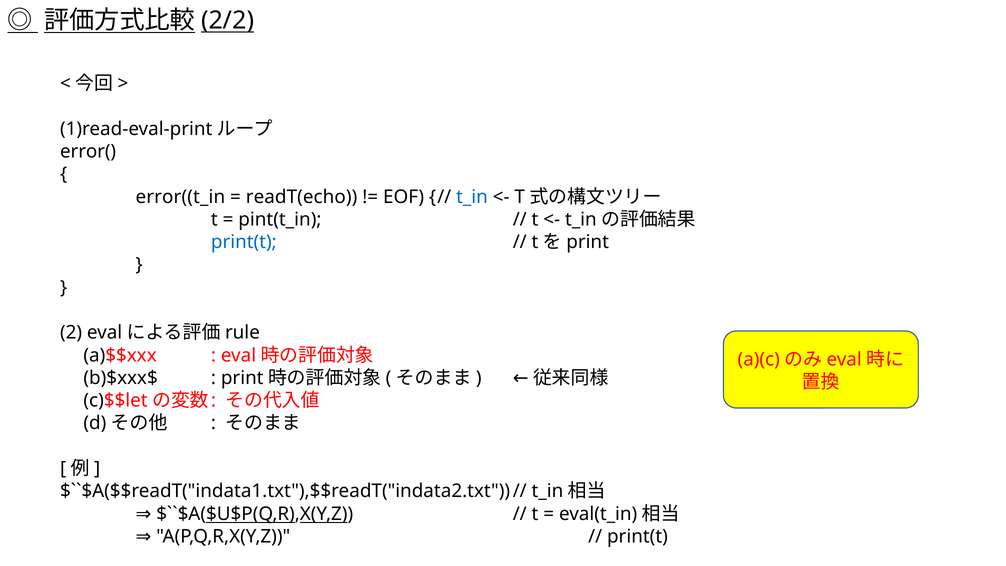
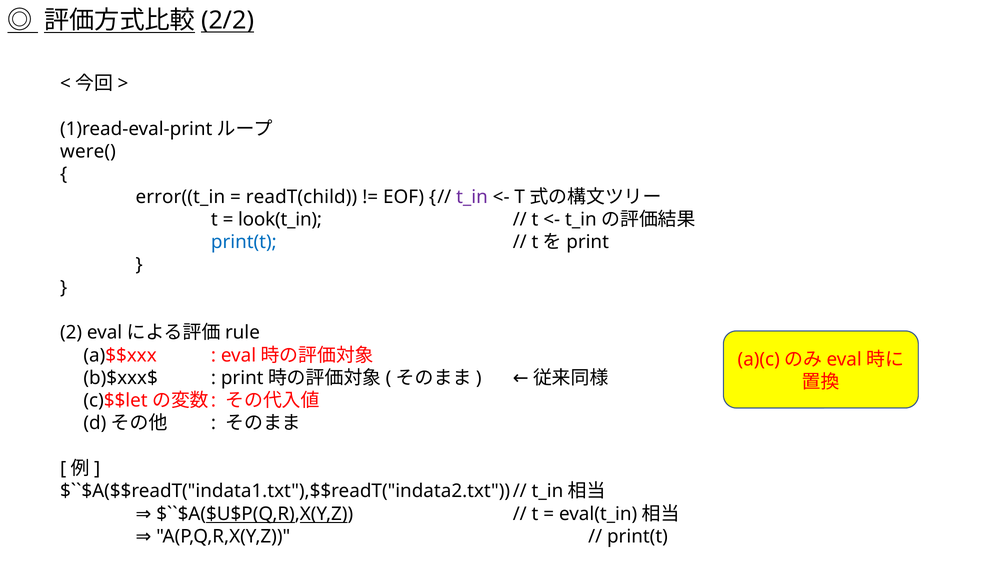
error(: error( -> were( (88, 152)
readT(echo: readT(echo -> readT(child (302, 197)
t_in colour: blue -> purple (472, 197)
pint(t_in: pint(t_in -> look(t_in (280, 219)
